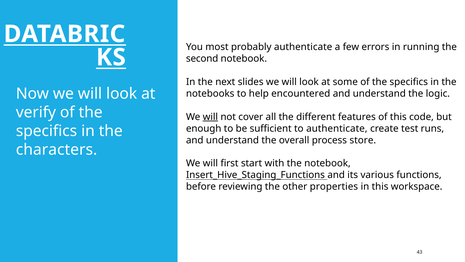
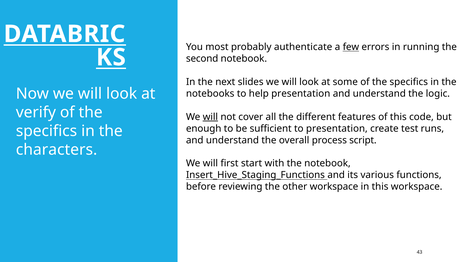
few underline: none -> present (351, 47)
help encountered: encountered -> presentation (301, 93)
to authenticate: authenticate -> presentation (337, 128)
store: store -> script (363, 140)
other properties: properties -> workspace (334, 186)
